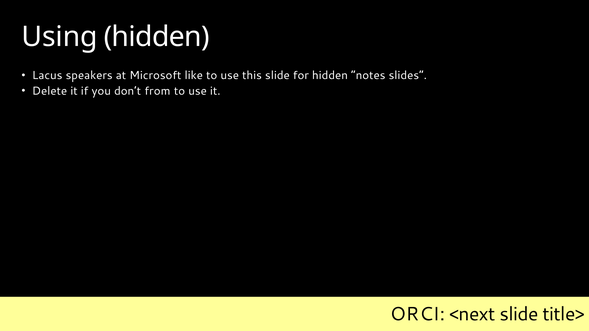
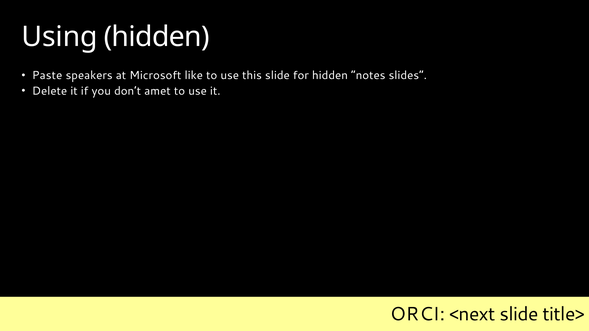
Lacus: Lacus -> Paste (47, 75)
from: from -> amet (157, 91)
